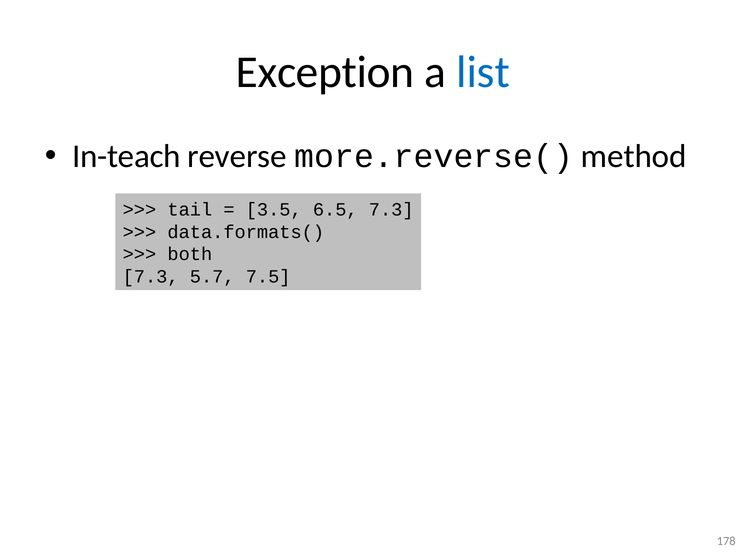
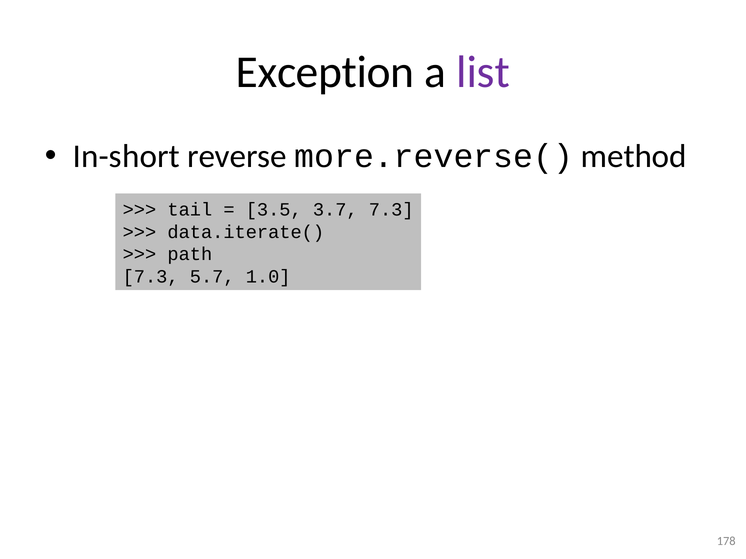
list colour: blue -> purple (483, 72)
In-teach: In-teach -> In-short (126, 156)
6.5: 6.5 -> 3.7 (335, 210)
data.formats(: data.formats( -> data.iterate( (246, 232)
both: both -> path (190, 254)
7.5: 7.5 -> 1.0 (268, 277)
